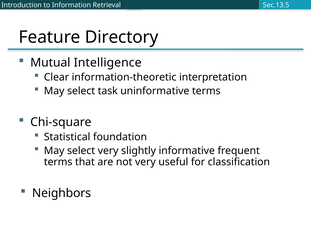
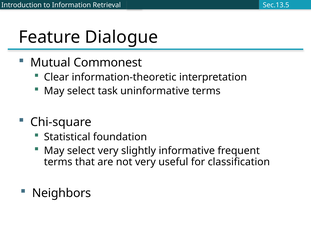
Directory: Directory -> Dialogue (122, 37)
Intelligence: Intelligence -> Commonest (108, 63)
